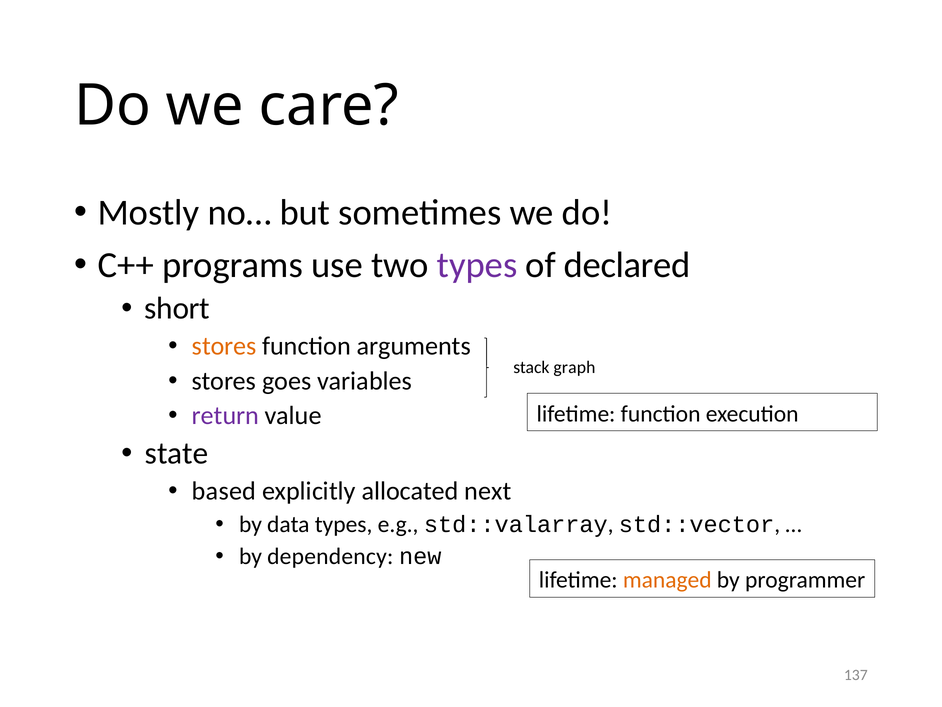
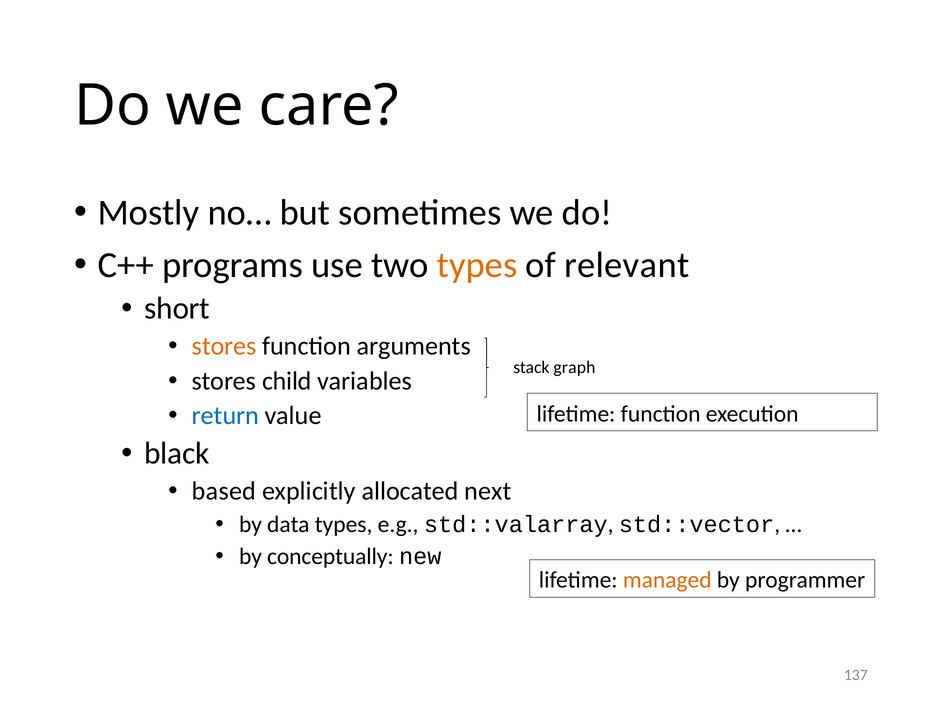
types colour: purple -> orange (477, 265)
declared: declared -> relevant (627, 265)
goes: goes -> child (287, 381)
return colour: purple -> blue (226, 416)
state: state -> black (177, 453)
dependency: dependency -> conceptually (330, 556)
